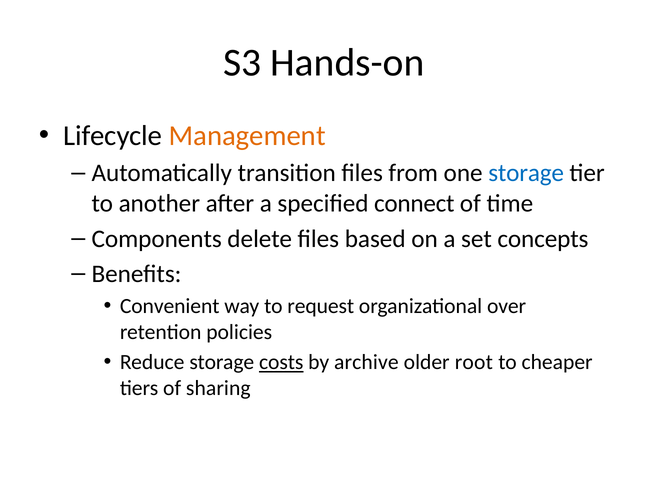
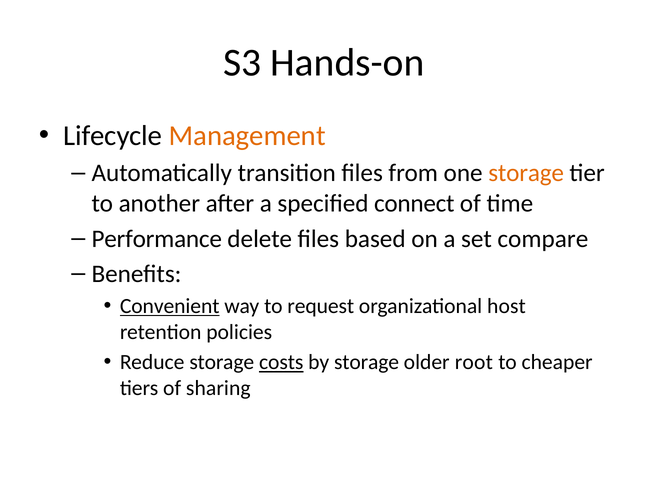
storage colour: blue -> orange (526, 173)
Components: Components -> Performance (157, 239)
concepts: concepts -> compare (543, 239)
Convenient underline: none -> present (170, 306)
over: over -> host (506, 306)
by archive: archive -> storage (367, 362)
